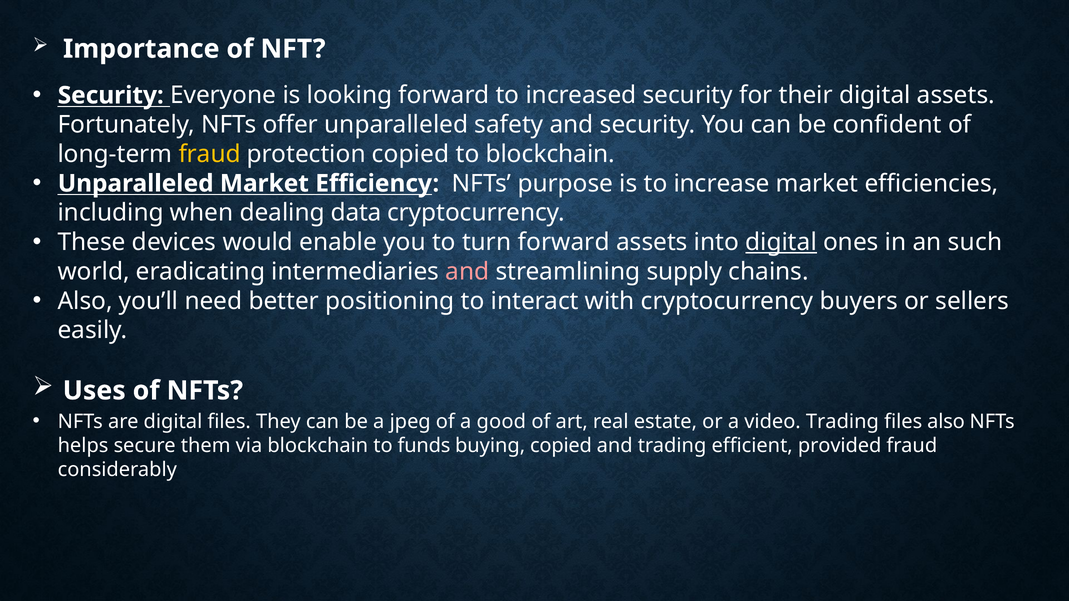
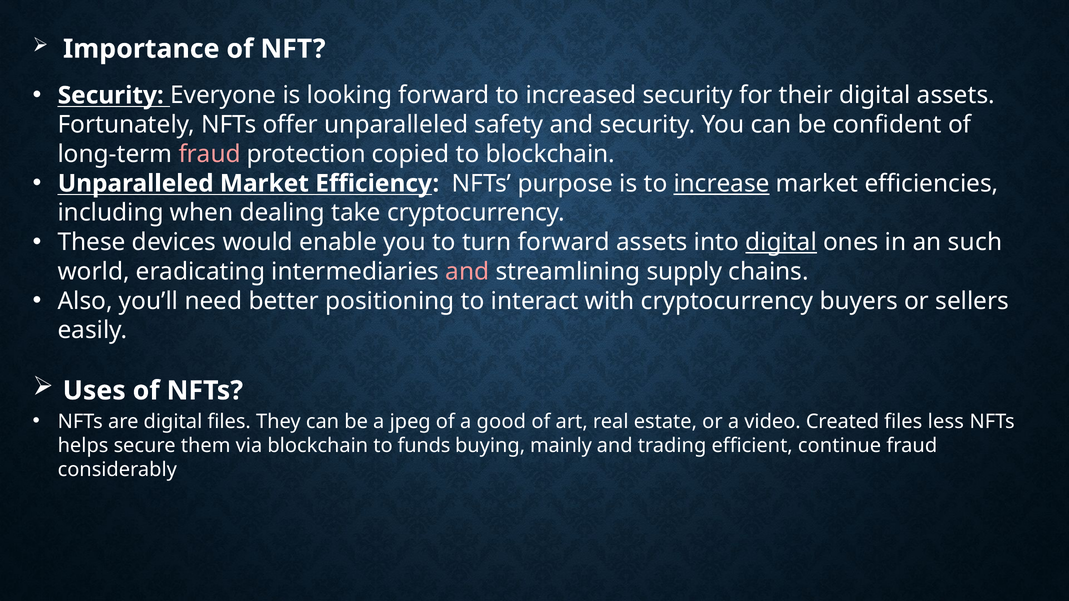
fraud colour: yellow -> pink (210, 154)
increase underline: none -> present (722, 184)
data: data -> take (356, 213)
video Trading: Trading -> Created (843, 422)
files also: also -> less (946, 422)
buying copied: copied -> mainly (561, 446)
provided: provided -> continue (840, 446)
